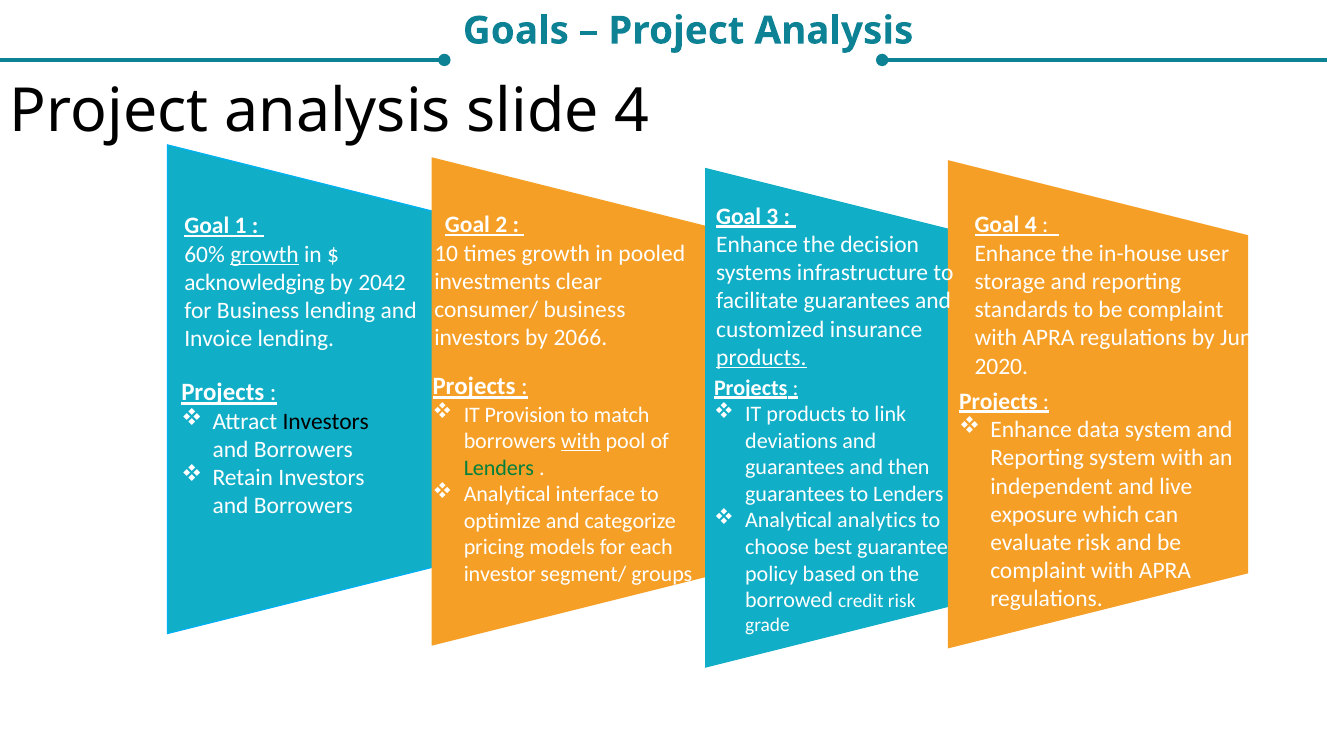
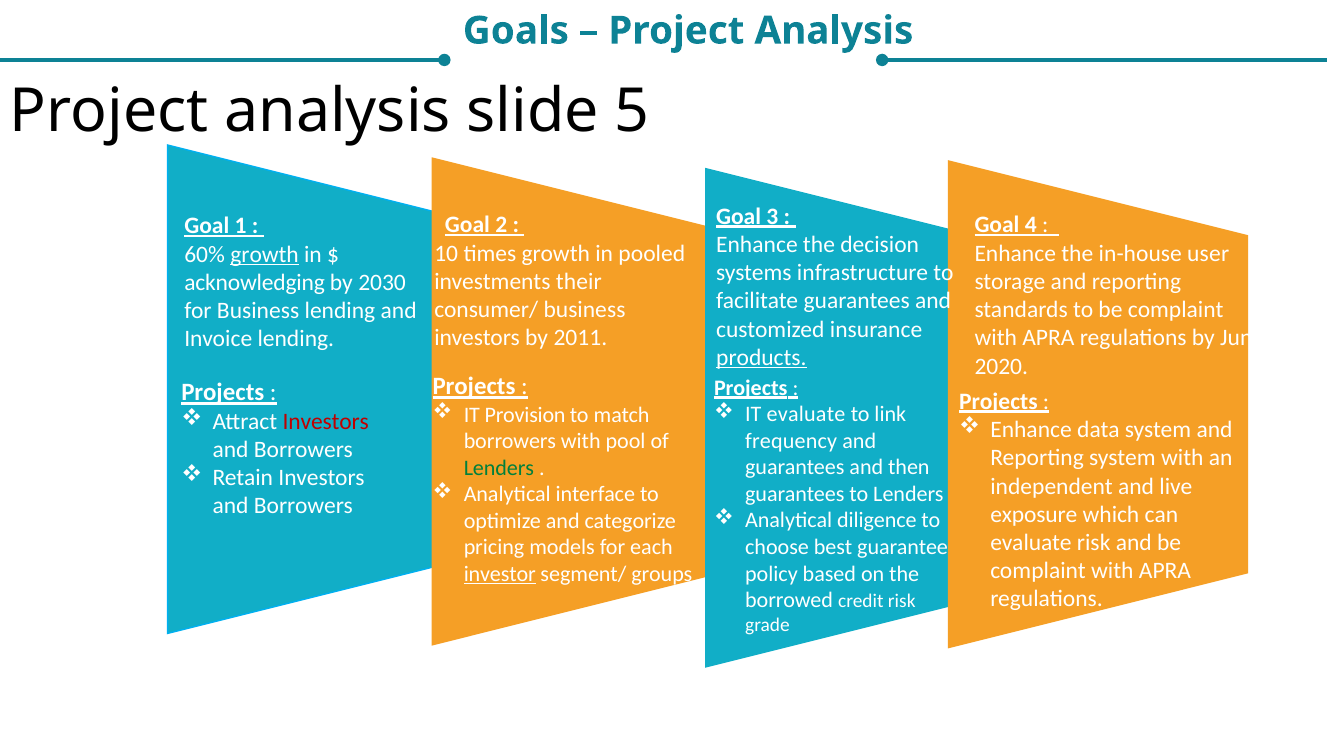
slide 4: 4 -> 5 (632, 112)
clear: clear -> their (579, 282)
2042: 2042 -> 2030 (382, 282)
2066: 2066 -> 2011 (580, 338)
IT products: products -> evaluate (806, 414)
Investors colour: black -> red (326, 421)
deviations: deviations -> frequency (791, 441)
with underline: present -> none (581, 441)
analytics: analytics -> diligence (877, 521)
investor underline: none -> present (500, 574)
